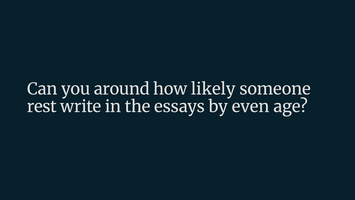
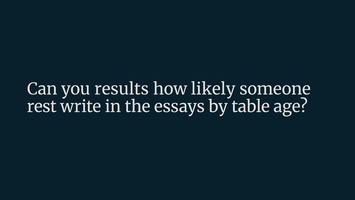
around: around -> results (122, 89)
even: even -> table (251, 107)
